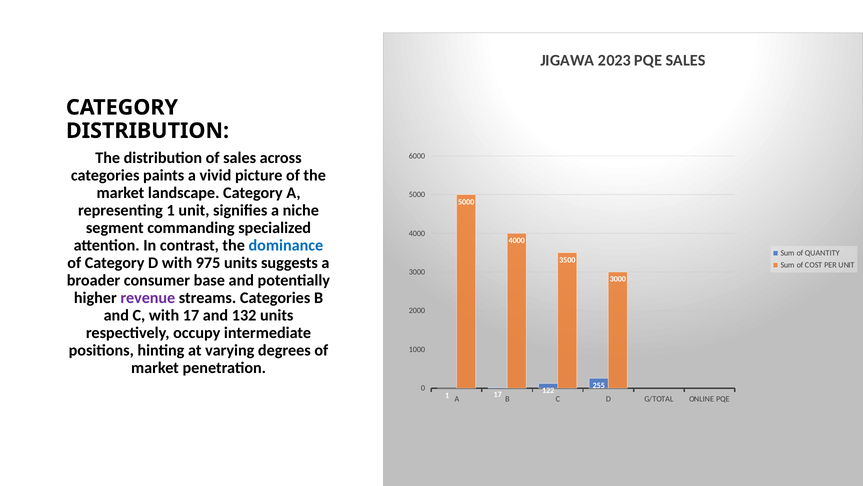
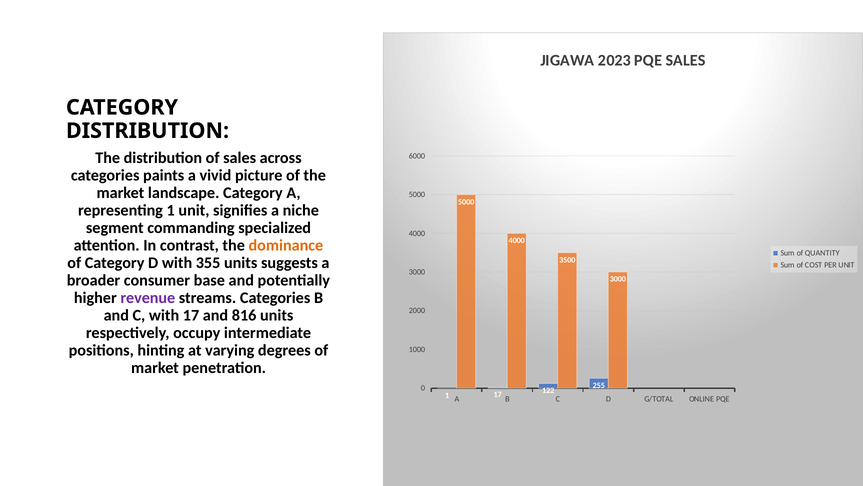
dominance colour: blue -> orange (286, 245)
975: 975 -> 355 (208, 262)
132: 132 -> 816 (244, 315)
